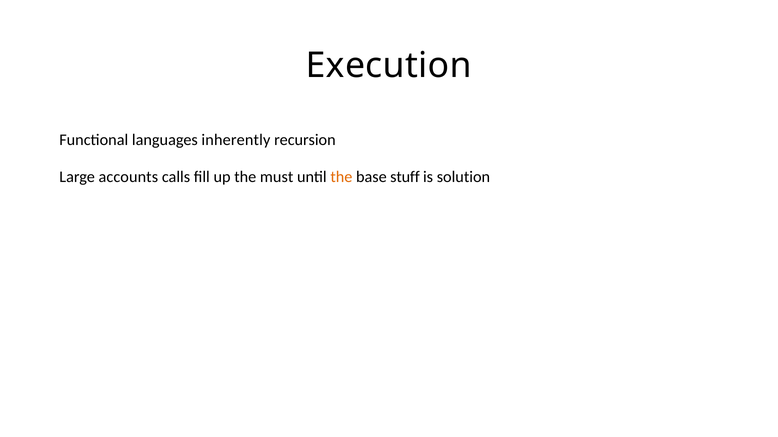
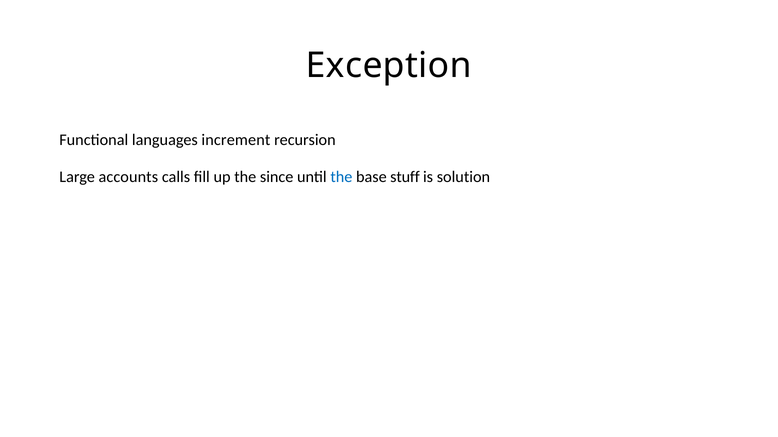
Execution: Execution -> Exception (389, 65)
inherently: inherently -> increment (236, 140)
must: must -> since (277, 177)
the colour: orange -> blue (341, 177)
